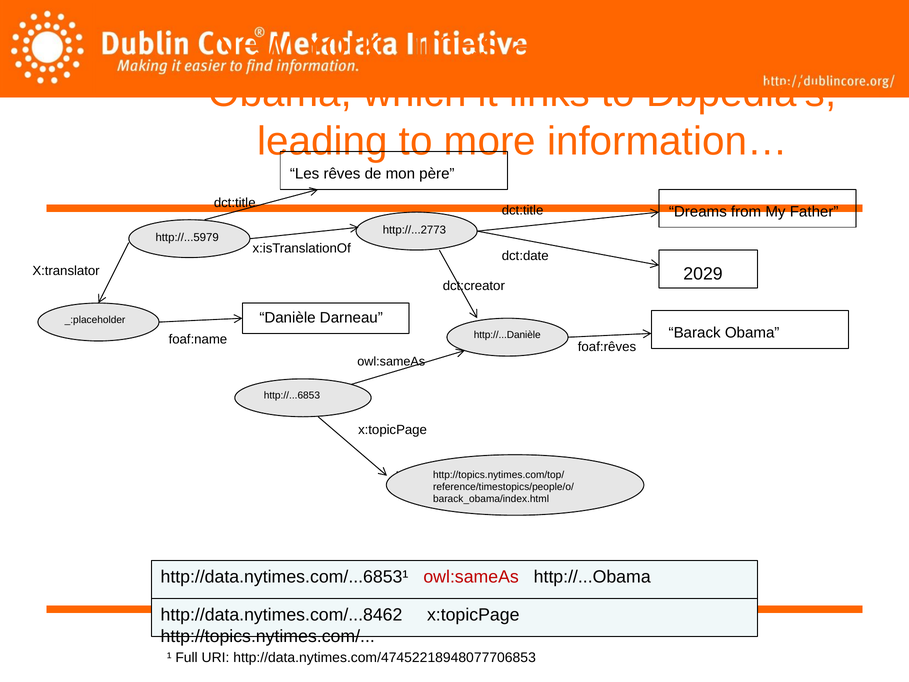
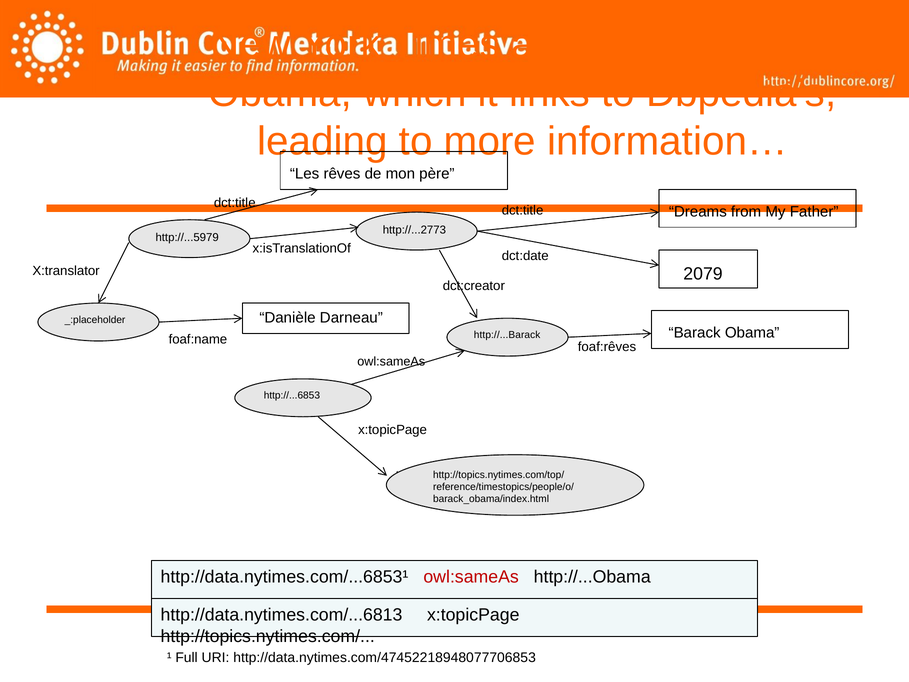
2029: 2029 -> 2079 (703, 274)
http://...Danièle: http://...Danièle -> http://...Barack (507, 335)
http://data.nytimes.com/...8462: http://data.nytimes.com/...8462 -> http://data.nytimes.com/...6813 (281, 615)
